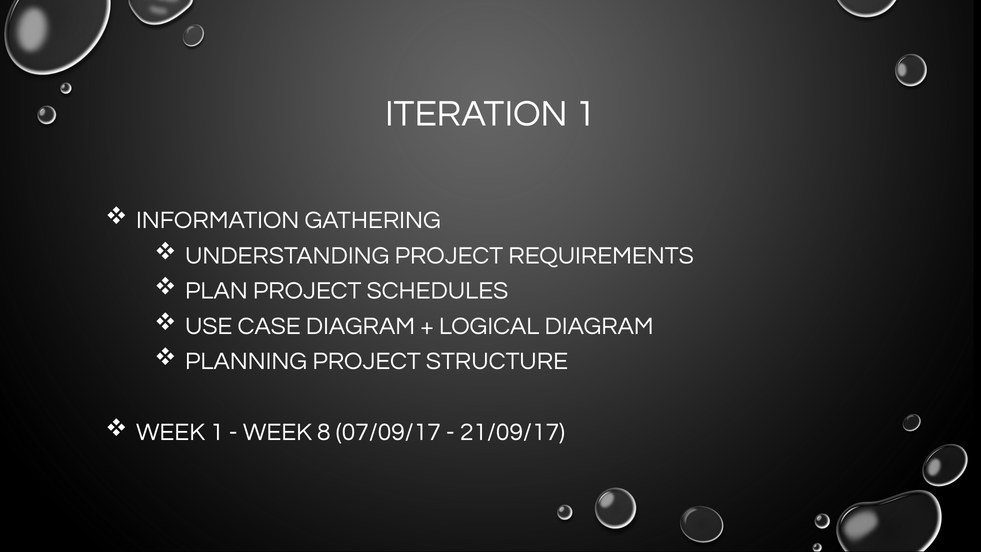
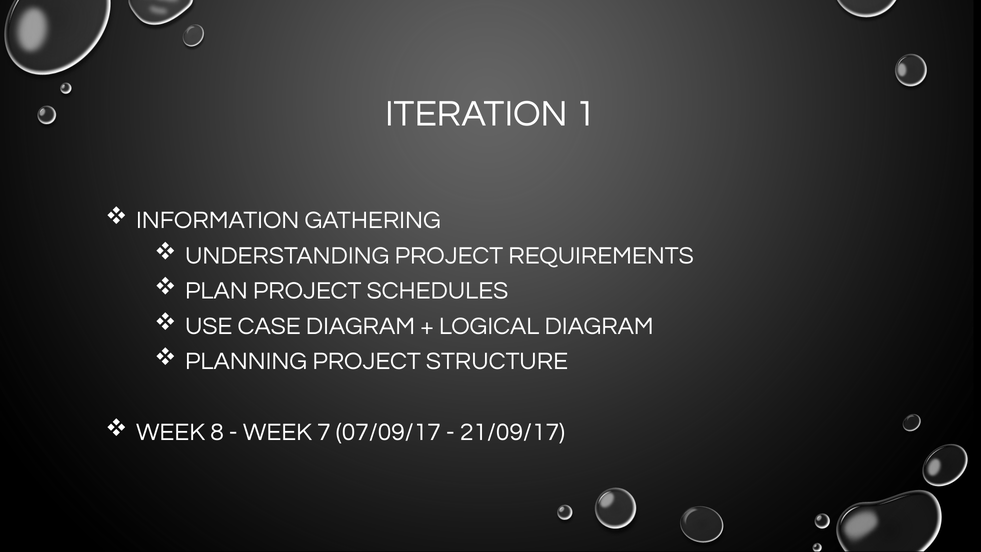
WEEK 1: 1 -> 8 (217, 432)
8: 8 -> 7 (324, 432)
